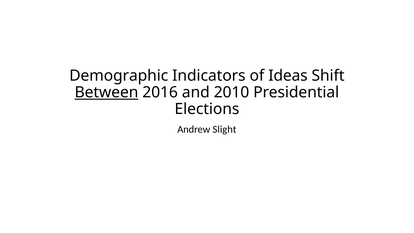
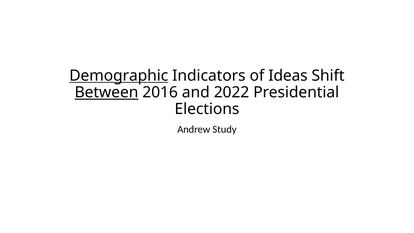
Demographic underline: none -> present (119, 76)
2010: 2010 -> 2022 (232, 92)
Slight: Slight -> Study (225, 129)
